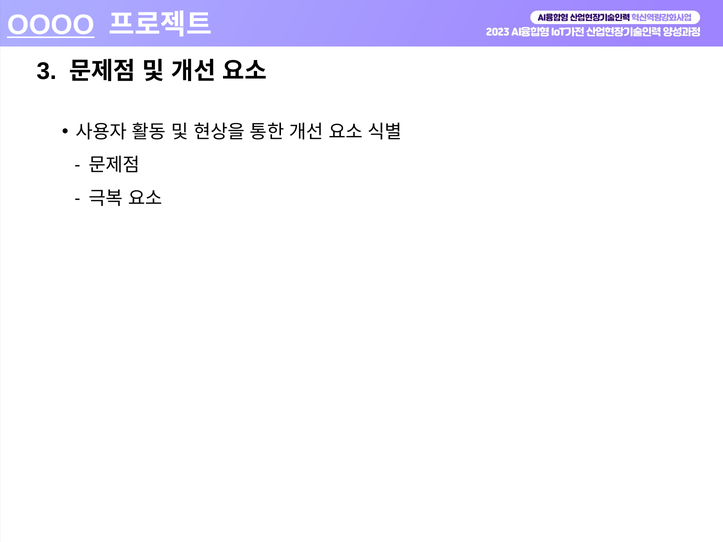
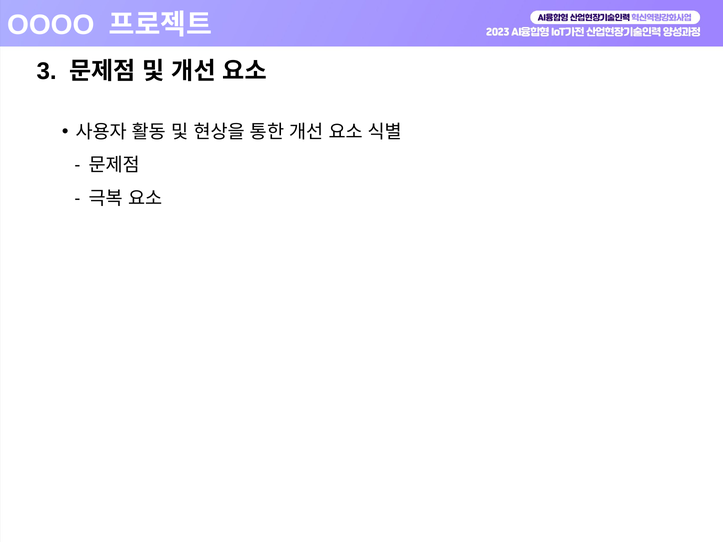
OOOO underline: present -> none (51, 25)
